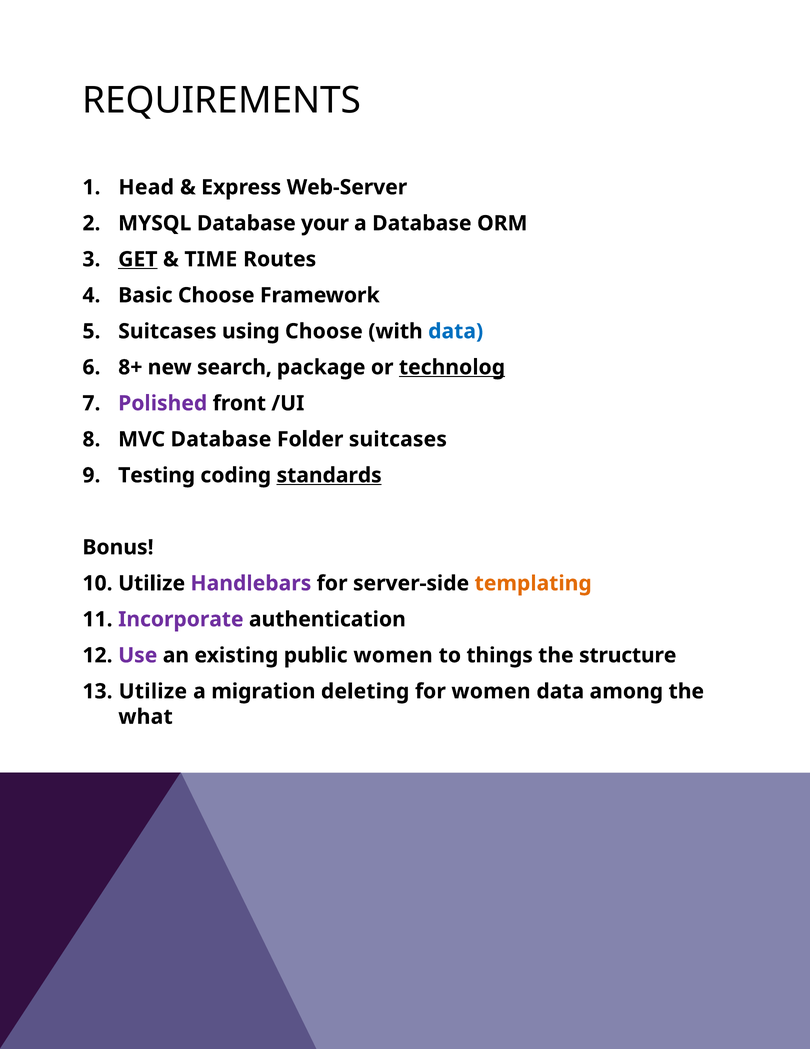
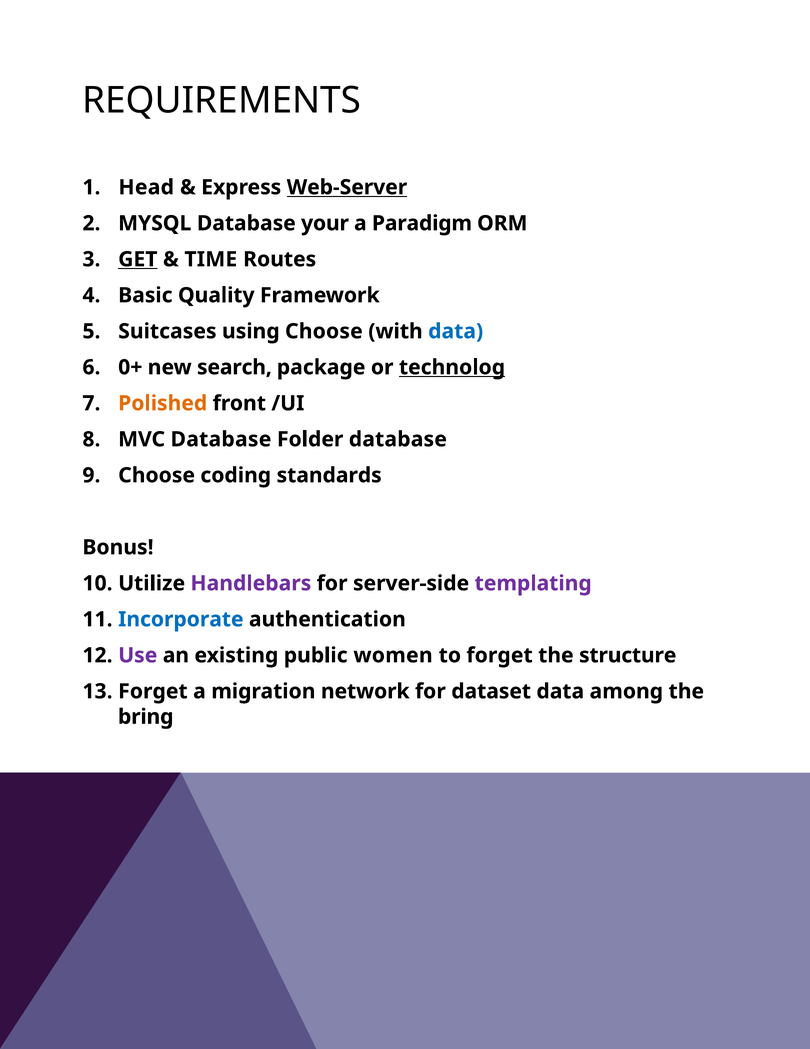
Web-Server underline: none -> present (347, 187)
a Database: Database -> Paradigm (422, 223)
Basic Choose: Choose -> Quality (216, 295)
8+: 8+ -> 0+ (130, 367)
Polished colour: purple -> orange (163, 403)
Folder suitcases: suitcases -> database (398, 439)
Testing: Testing -> Choose (157, 475)
standards underline: present -> none (329, 475)
templating colour: orange -> purple (533, 583)
Incorporate colour: purple -> blue (181, 619)
to things: things -> forget (500, 655)
Utilize: Utilize -> Forget (153, 691)
deleting: deleting -> network (365, 691)
for women: women -> dataset (491, 691)
what: what -> bring (146, 716)
